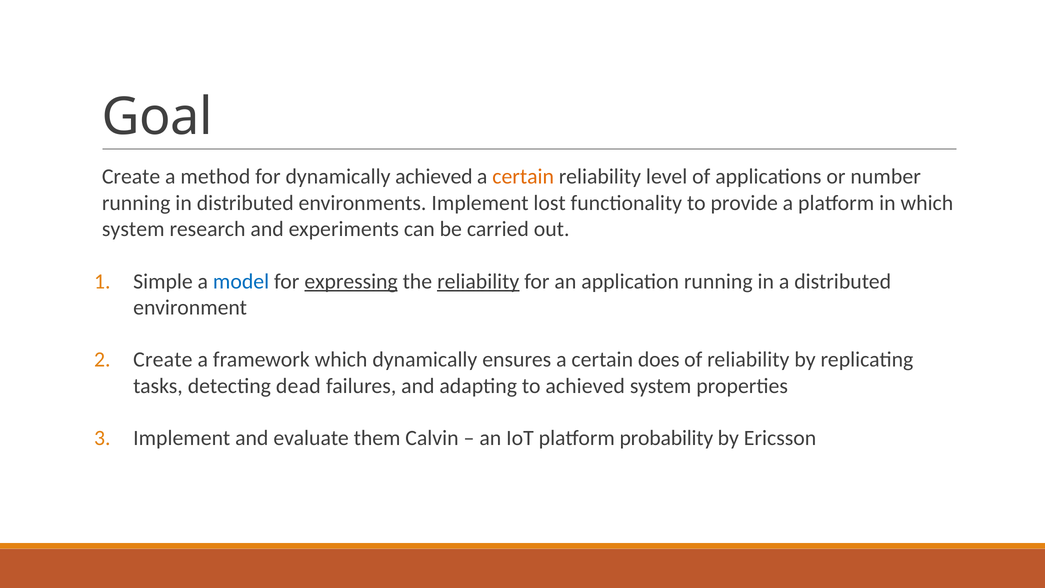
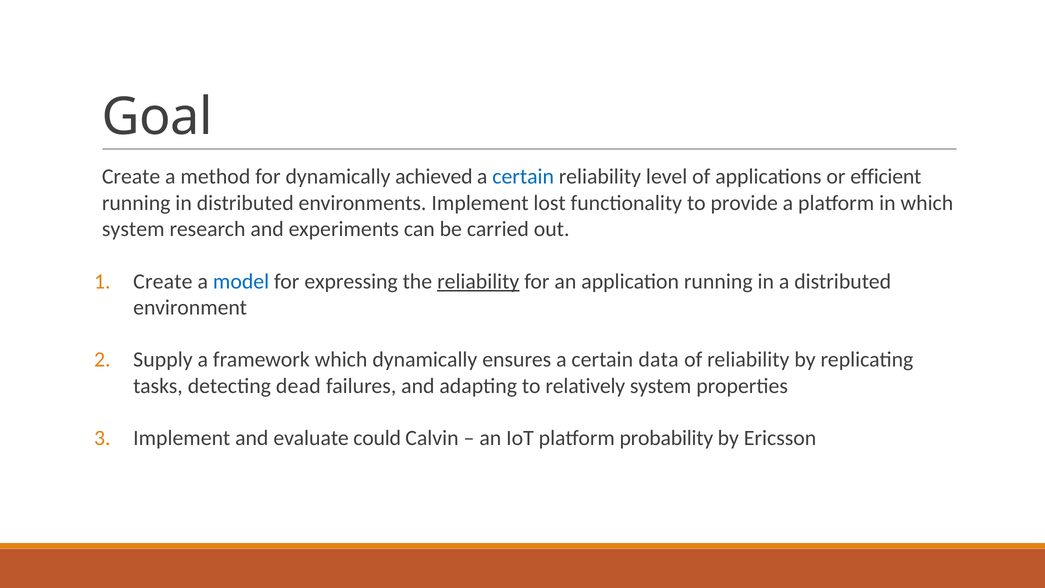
certain colour: orange -> blue (523, 177)
number: number -> efficient (886, 177)
Simple: Simple -> Create (163, 281)
expressing underline: present -> none (351, 281)
Create: Create -> Supply (163, 360)
does: does -> data (659, 360)
to achieved: achieved -> relatively (585, 386)
them: them -> could (377, 438)
